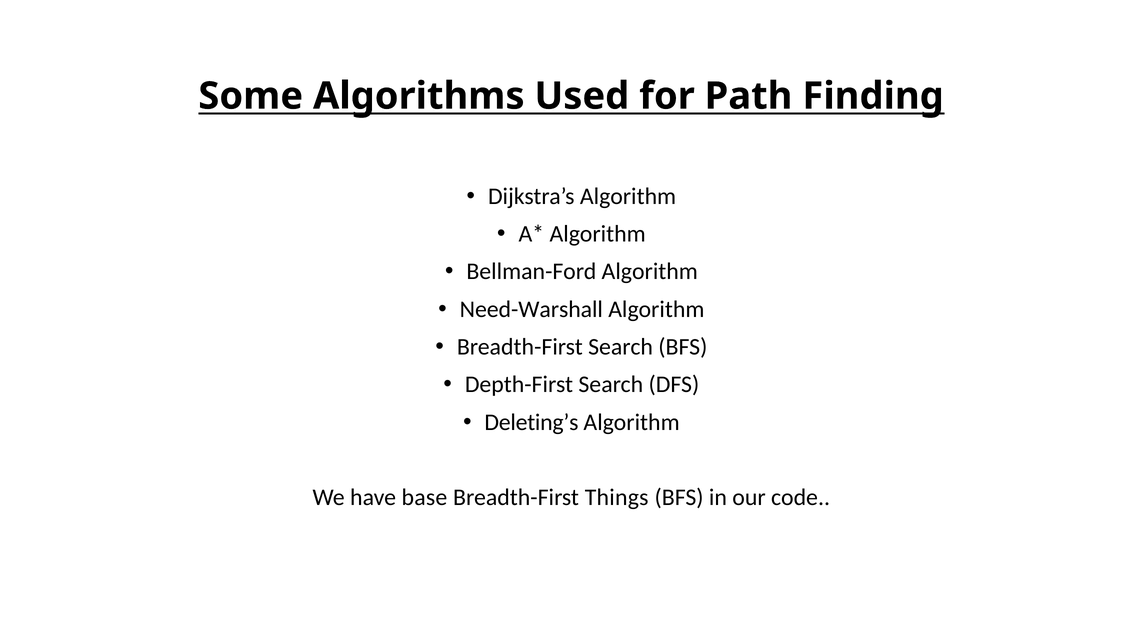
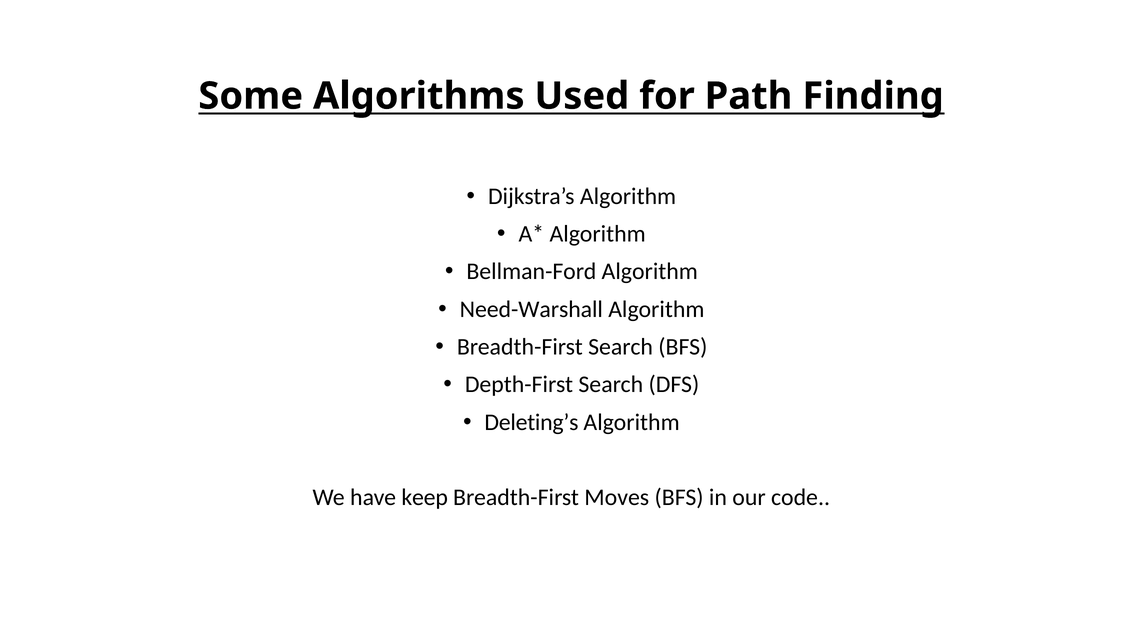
base: base -> keep (425, 498)
Things: Things -> Moves (617, 498)
